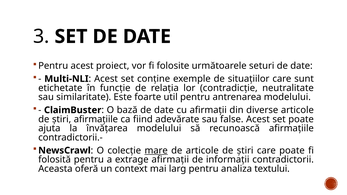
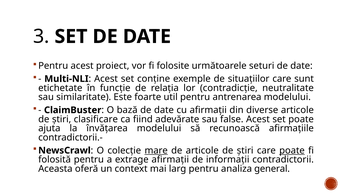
știri afirmațiile: afirmațiile -> clasificare (96, 119)
poate underline: none -> present (292, 151)
textului: textului -> general (272, 169)
